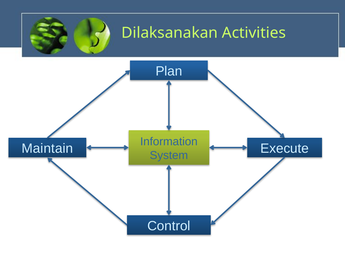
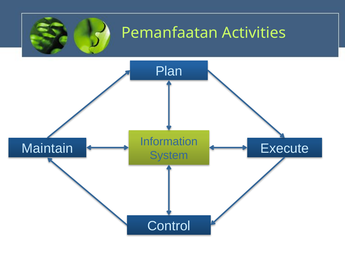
Dilaksanakan: Dilaksanakan -> Pemanfaatan (170, 33)
